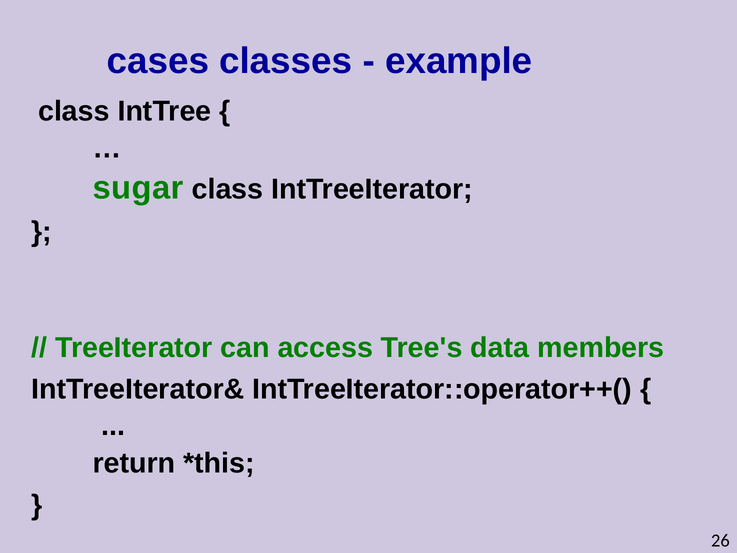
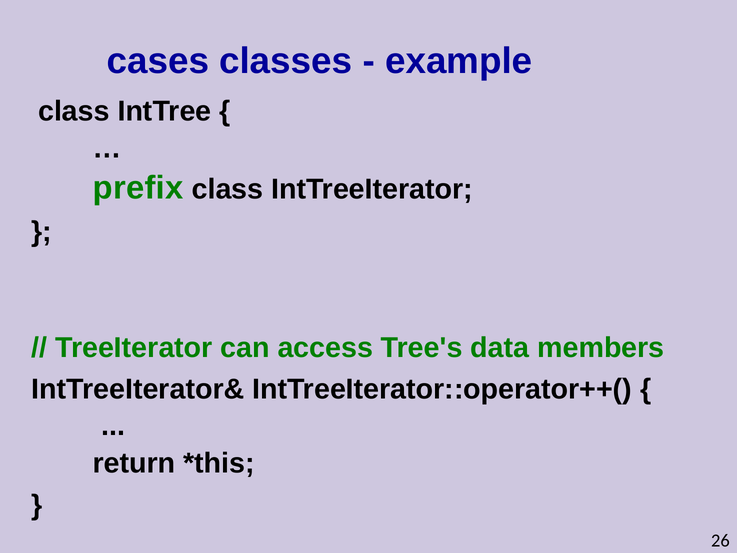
sugar: sugar -> prefix (138, 188)
